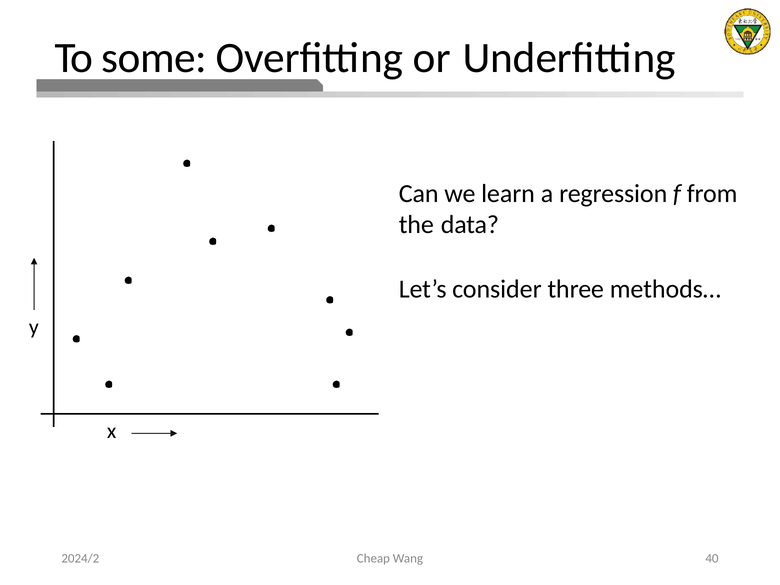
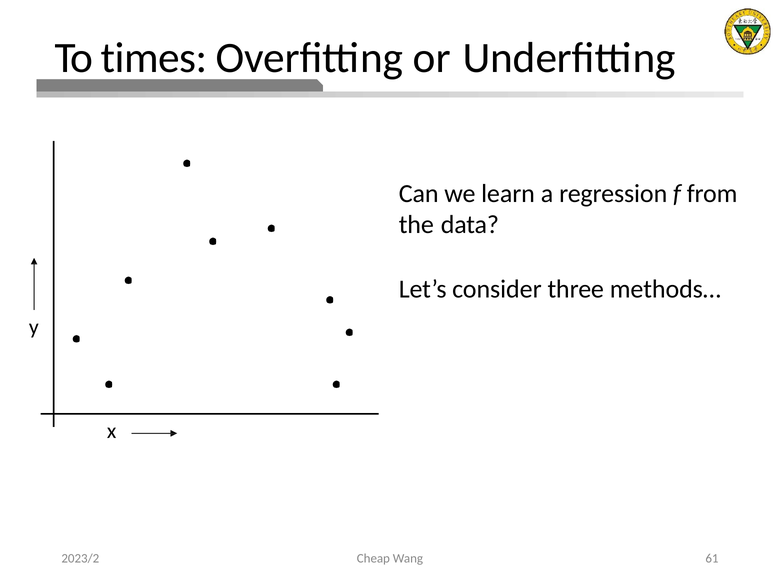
some: some -> times (154, 58)
40: 40 -> 61 (712, 559)
2024/2: 2024/2 -> 2023/2 (80, 559)
